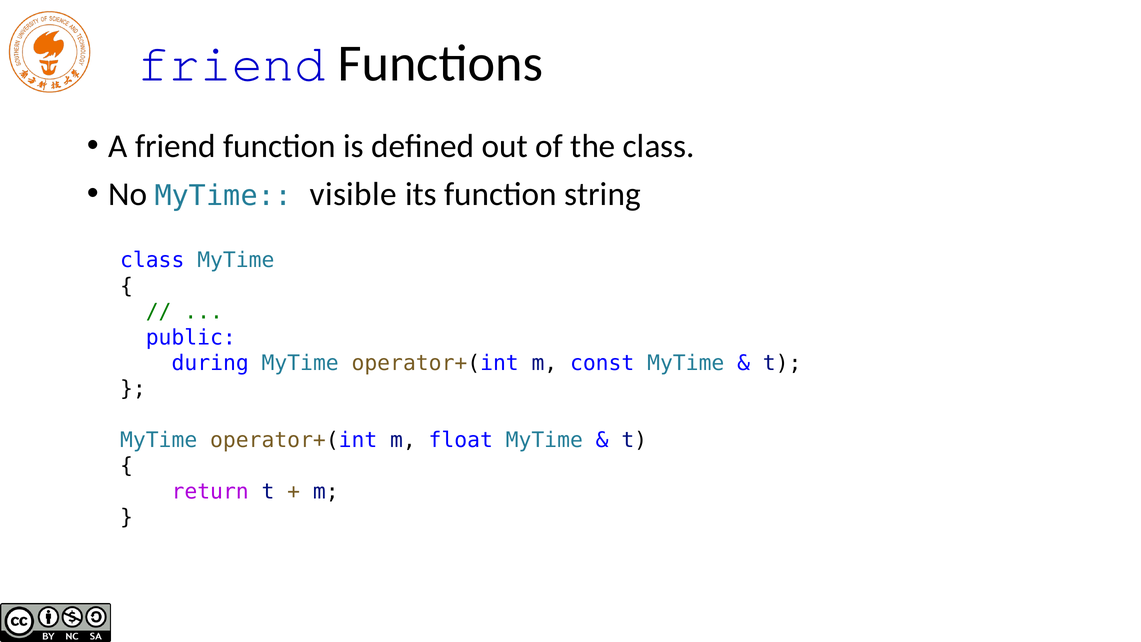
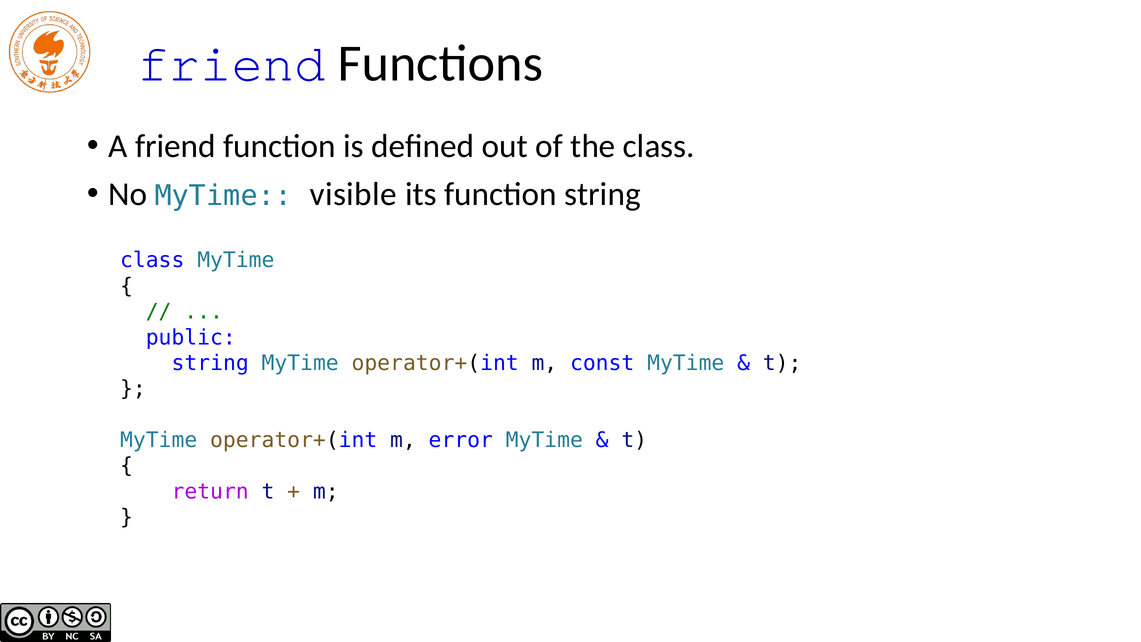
during: during -> string (210, 363)
float: float -> error (461, 440)
